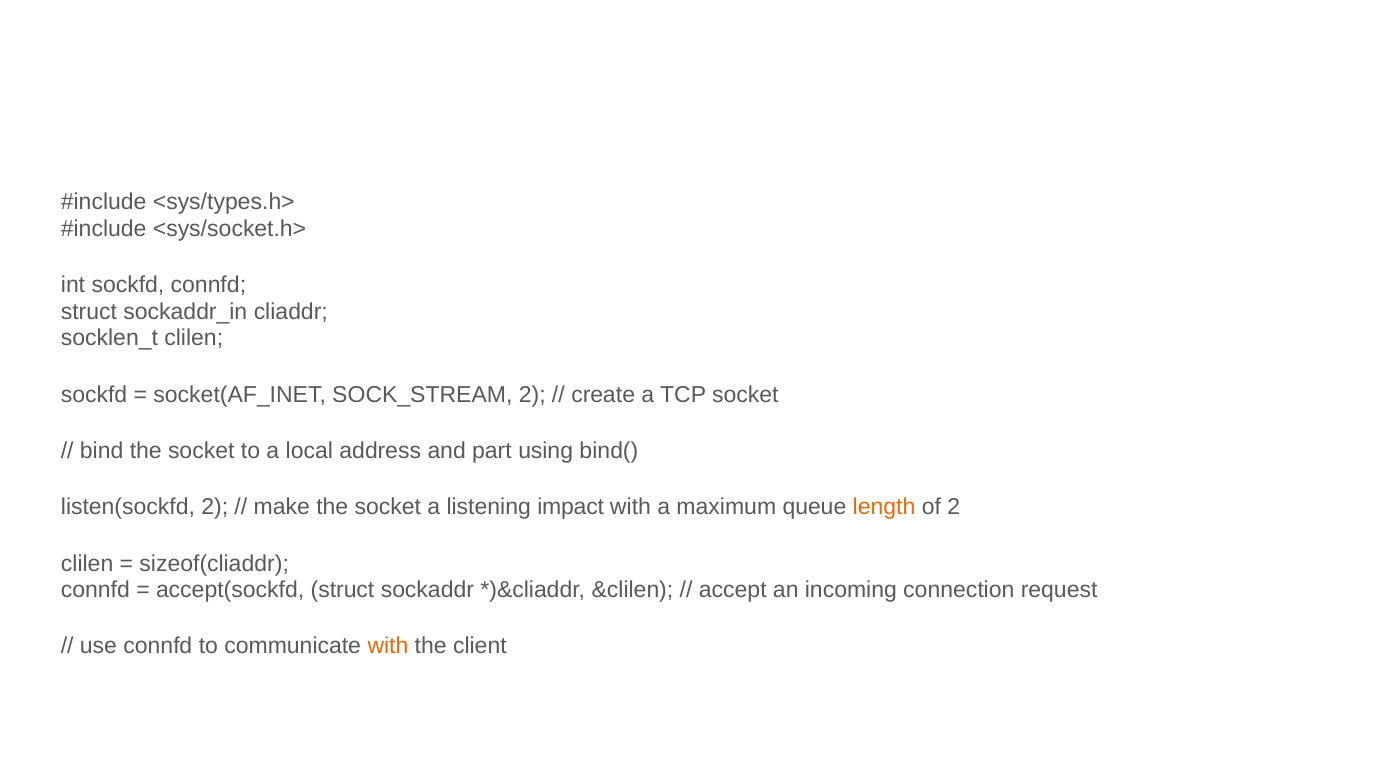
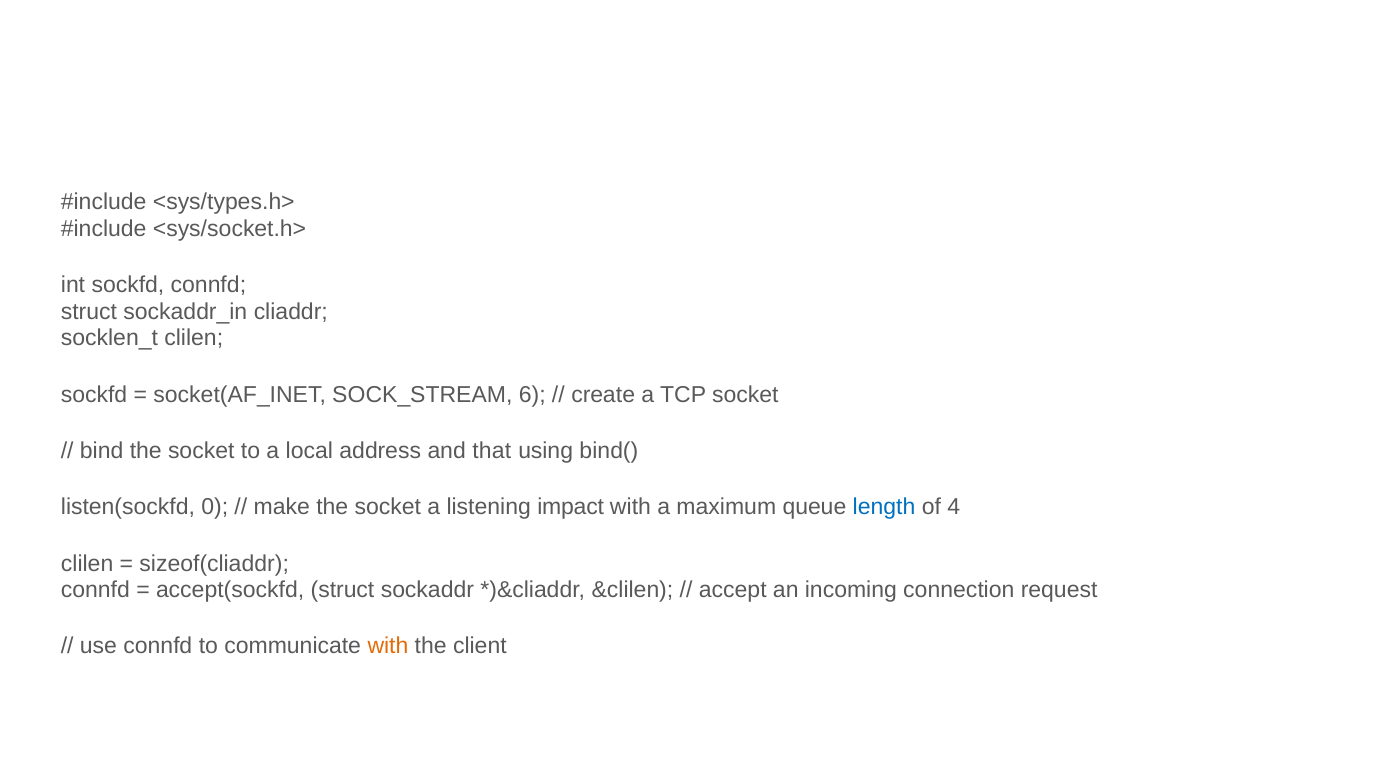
SOCK_STREAM 2: 2 -> 6 (532, 395)
part: part -> that (492, 451)
listen(sockfd 2: 2 -> 0 (215, 507)
length colour: orange -> blue (884, 507)
of 2: 2 -> 4 (954, 507)
